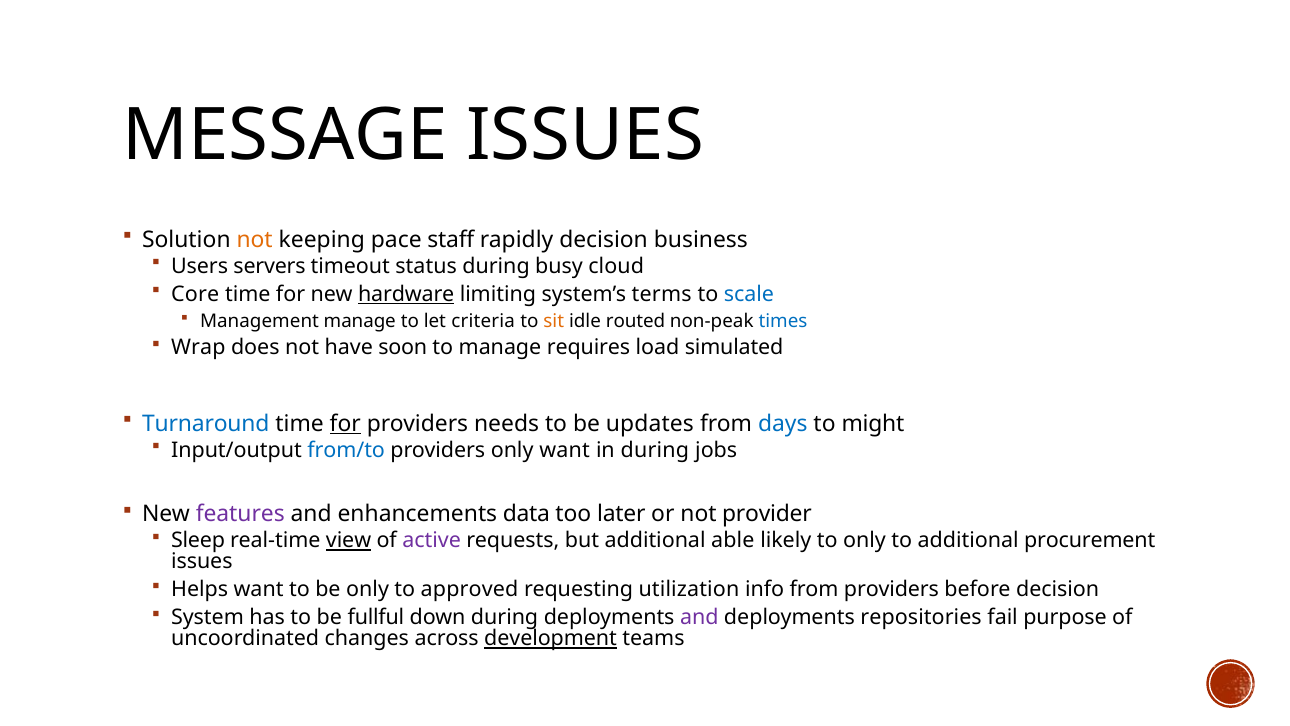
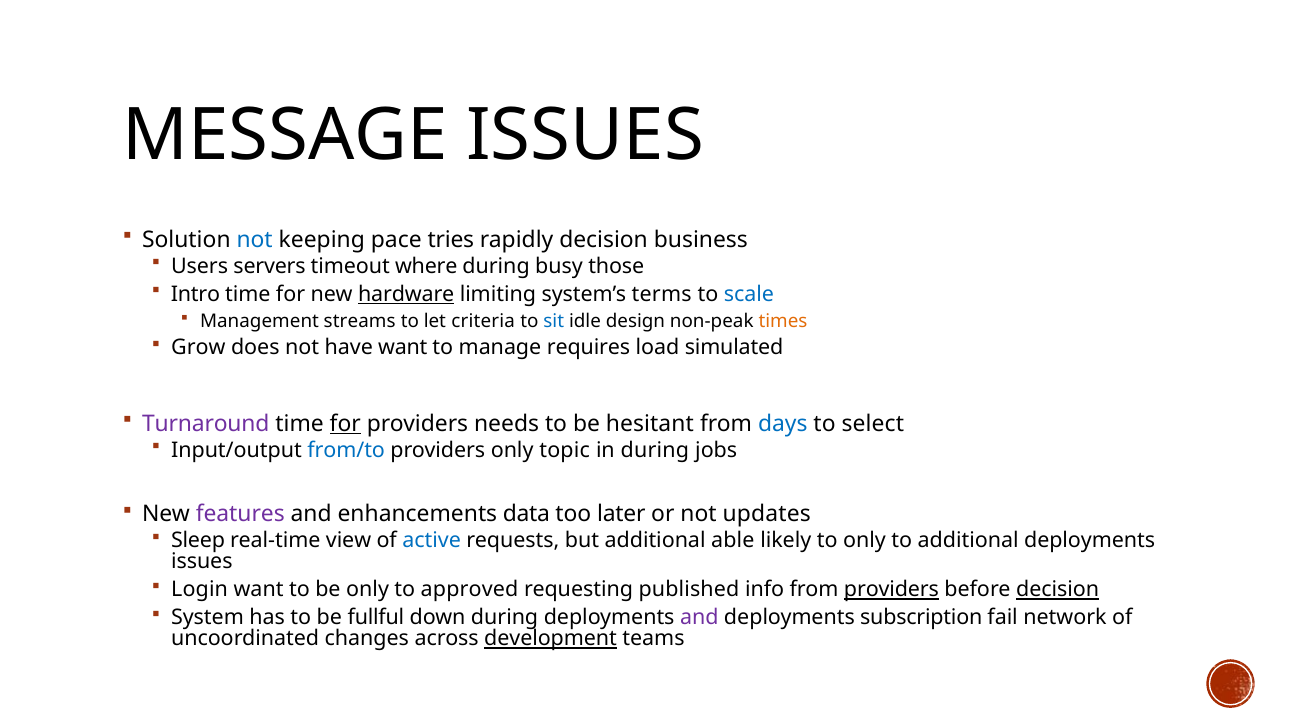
not colour: orange -> blue (255, 239)
staff: staff -> tries (451, 239)
status: status -> where (426, 266)
cloud: cloud -> those (616, 266)
Core: Core -> Intro (195, 294)
Management manage: manage -> streams (360, 321)
sit colour: orange -> blue (554, 321)
routed: routed -> design (635, 321)
times colour: blue -> orange (783, 321)
Wrap: Wrap -> Grow (198, 347)
have soon: soon -> want (403, 347)
Turnaround colour: blue -> purple (206, 424)
updates: updates -> hesitant (650, 424)
might: might -> select (873, 424)
only want: want -> topic (565, 450)
provider: provider -> updates (767, 514)
view underline: present -> none (349, 540)
active colour: purple -> blue (432, 540)
additional procurement: procurement -> deployments (1090, 540)
Helps: Helps -> Login (200, 589)
utilization: utilization -> published (689, 589)
providers underline: none -> present (891, 589)
decision underline: none -> present (1058, 589)
repositories: repositories -> subscription (921, 617)
purpose: purpose -> network (1065, 617)
